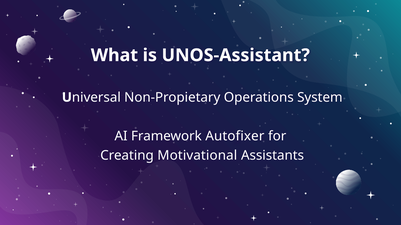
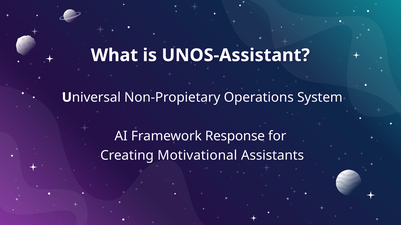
Autofixer: Autofixer -> Response (235, 136)
